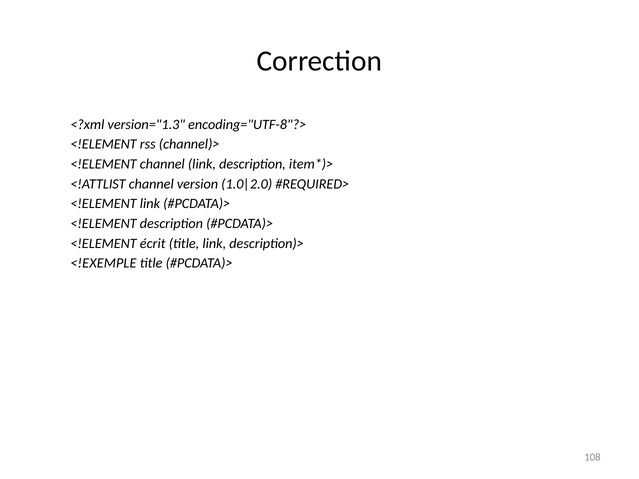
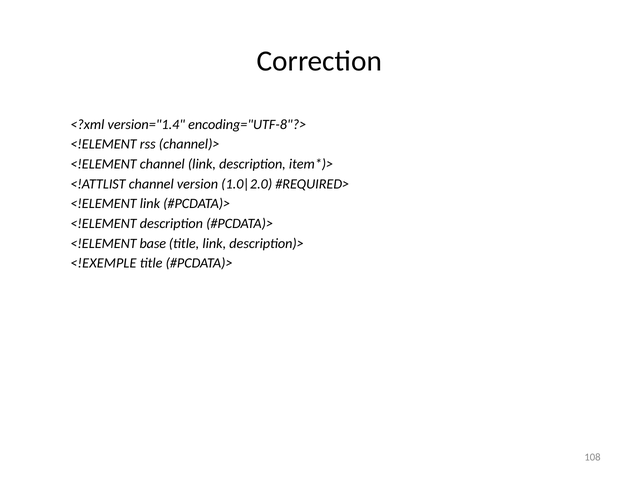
version="1.3: version="1.3 -> version="1.4 (146, 125)
écrit: écrit -> base (153, 244)
